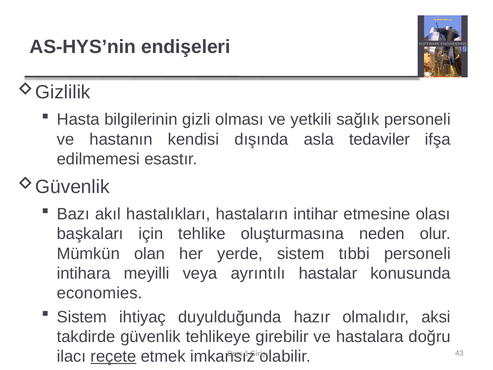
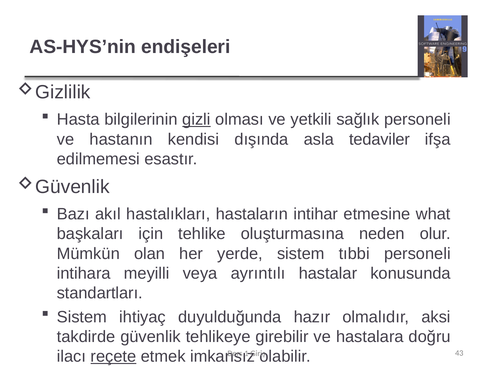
gizli underline: none -> present (196, 119)
olası: olası -> what (433, 214)
economies: economies -> standartları (100, 293)
